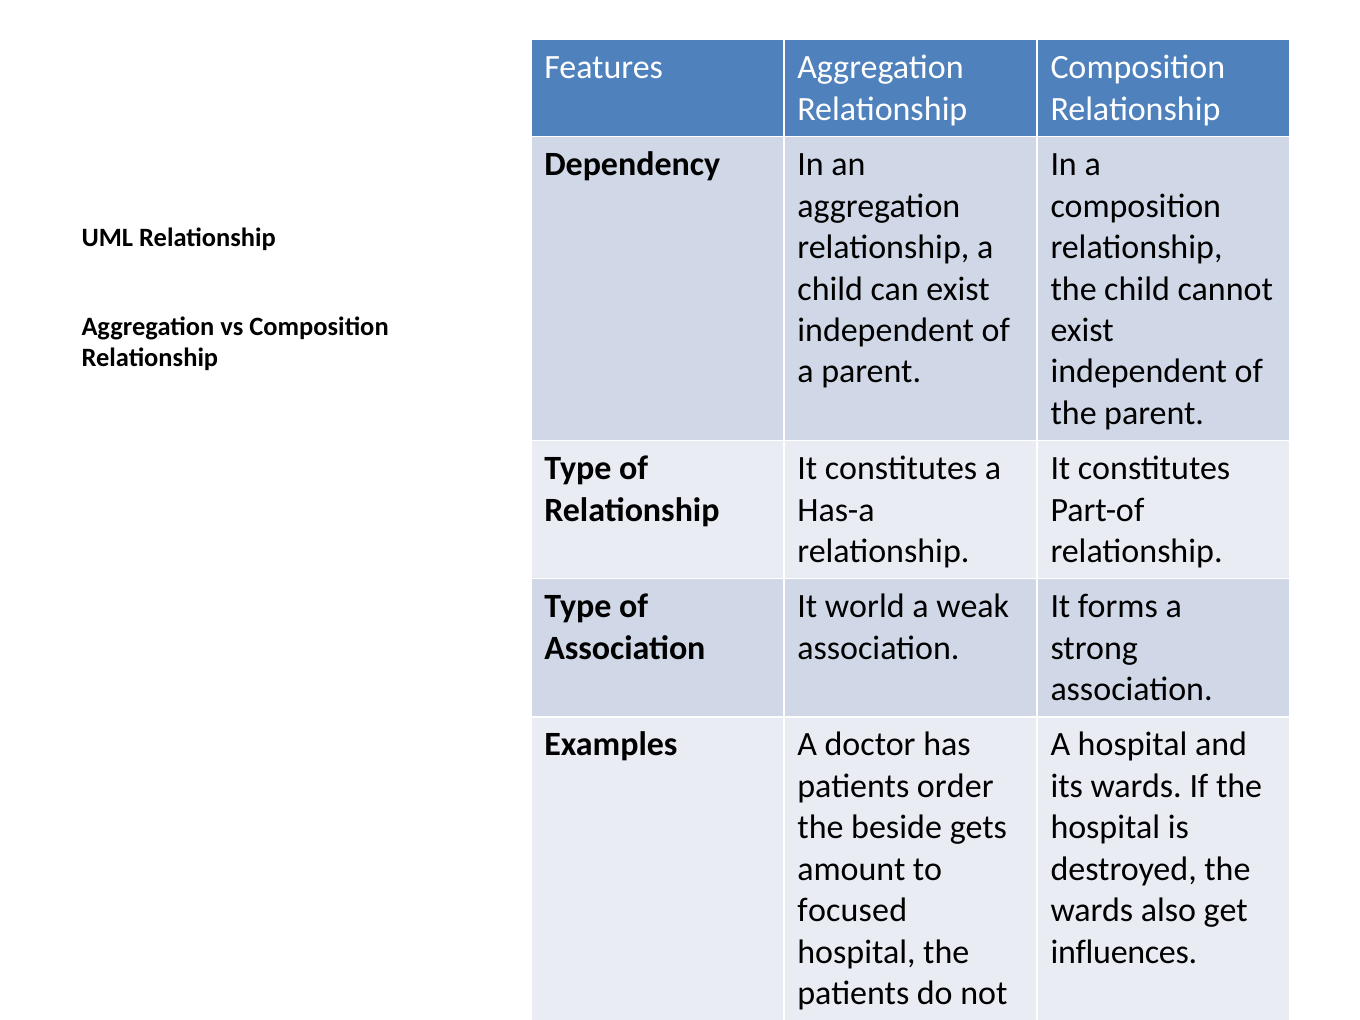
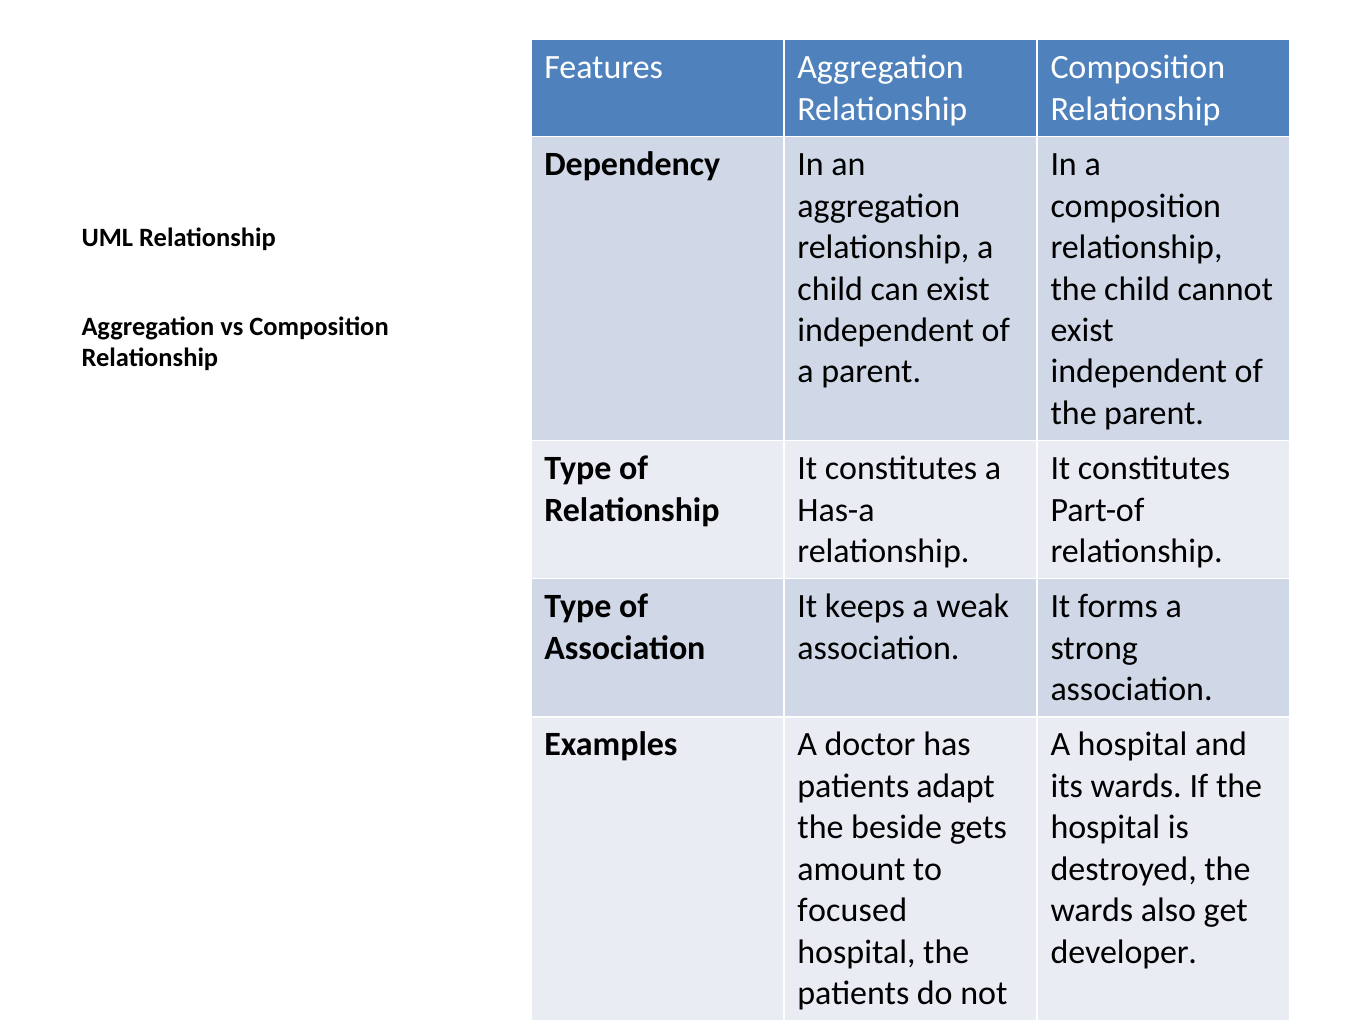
world: world -> keeps (865, 607)
order: order -> adapt (955, 786)
influences: influences -> developer (1124, 952)
